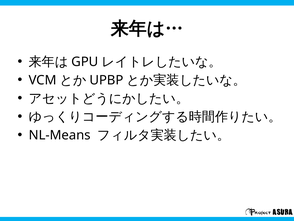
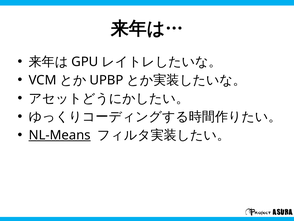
NL-Means underline: none -> present (60, 135)
